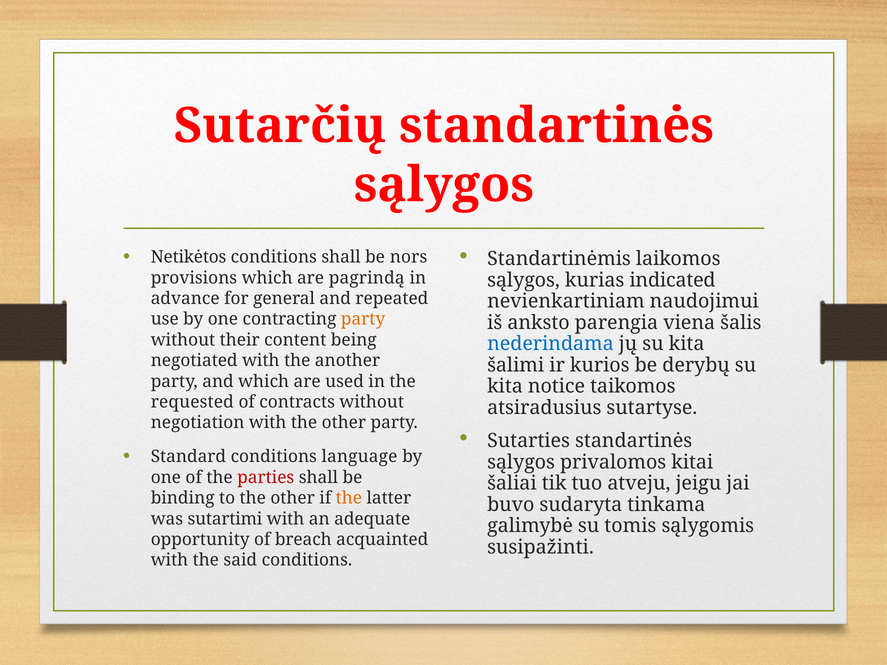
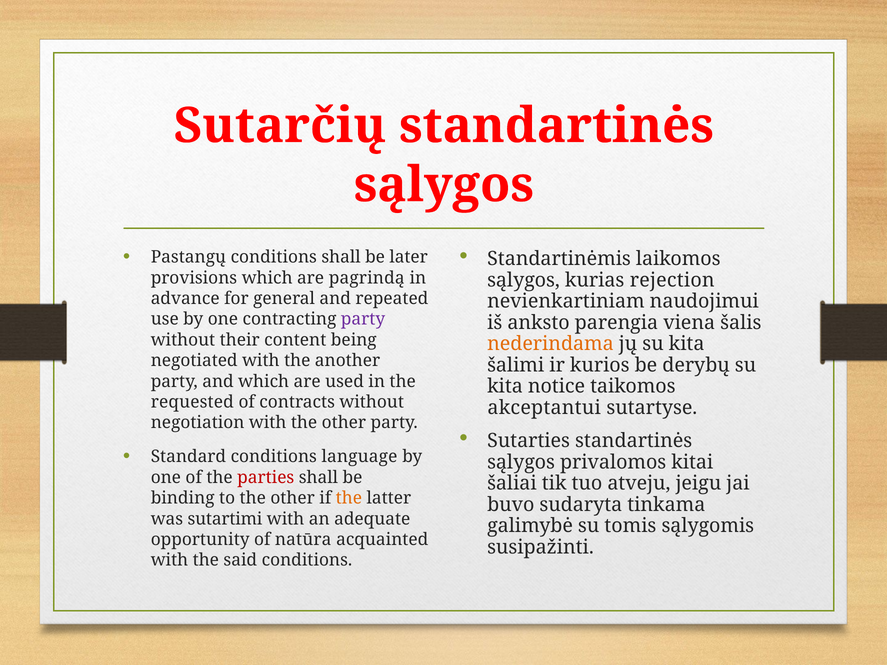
Netikėtos: Netikėtos -> Pastangų (188, 257)
nors: nors -> later (409, 257)
indicated: indicated -> rejection (672, 280)
party colour: orange -> purple (363, 319)
nederindama colour: blue -> orange (550, 344)
atsiradusius: atsiradusius -> akceptantui (544, 408)
breach: breach -> natūra (303, 540)
